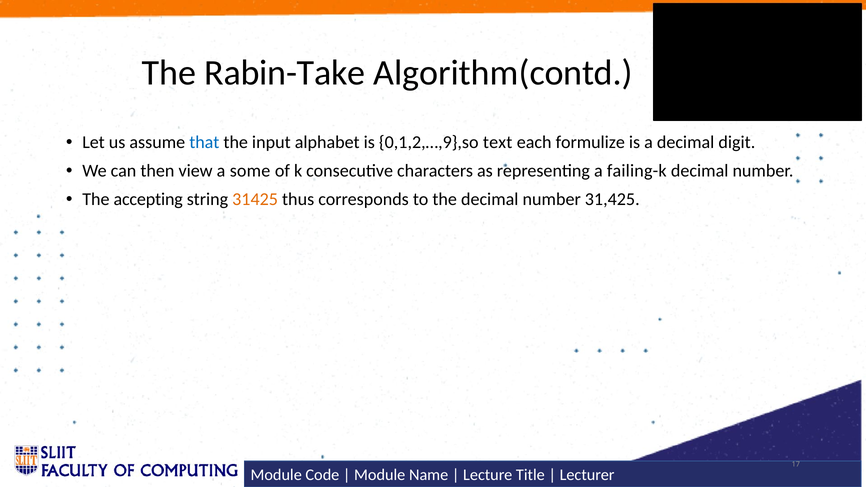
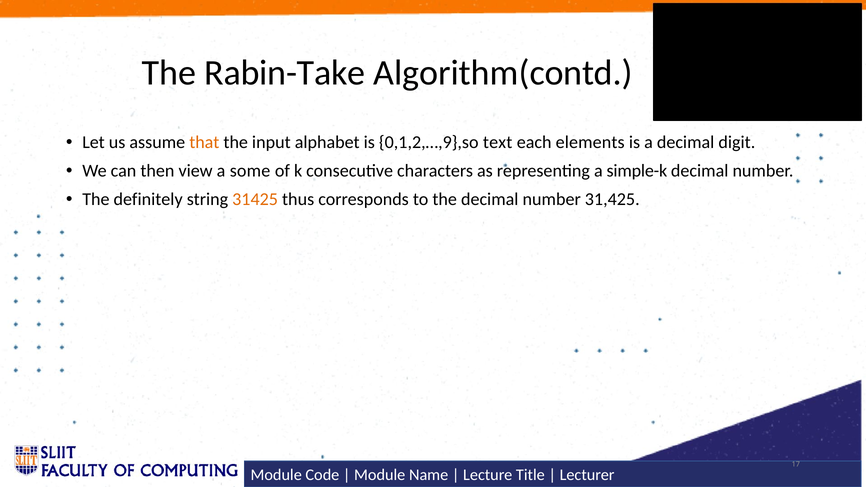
that colour: blue -> orange (204, 143)
formulize: formulize -> elements (590, 143)
failing-k: failing-k -> simple-k (637, 171)
accepting: accepting -> definitely (148, 200)
